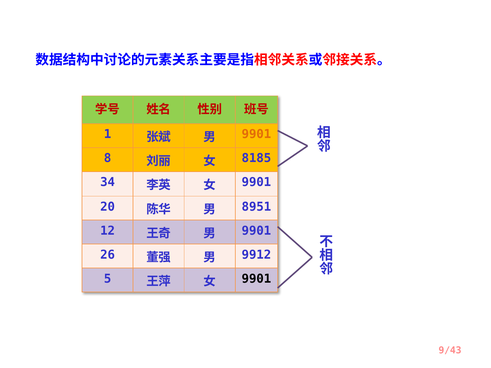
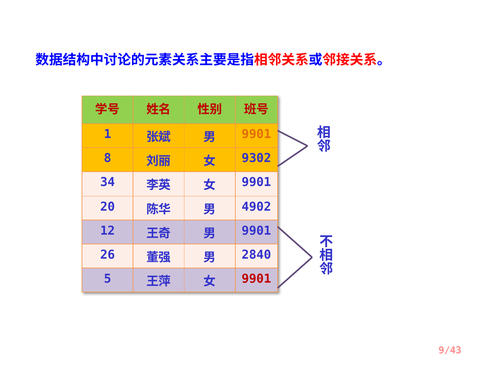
8185: 8185 -> 9302 (256, 158)
8951: 8951 -> 4902 (256, 207)
9912: 9912 -> 2840 (256, 255)
9901 colour: black -> red (256, 279)
